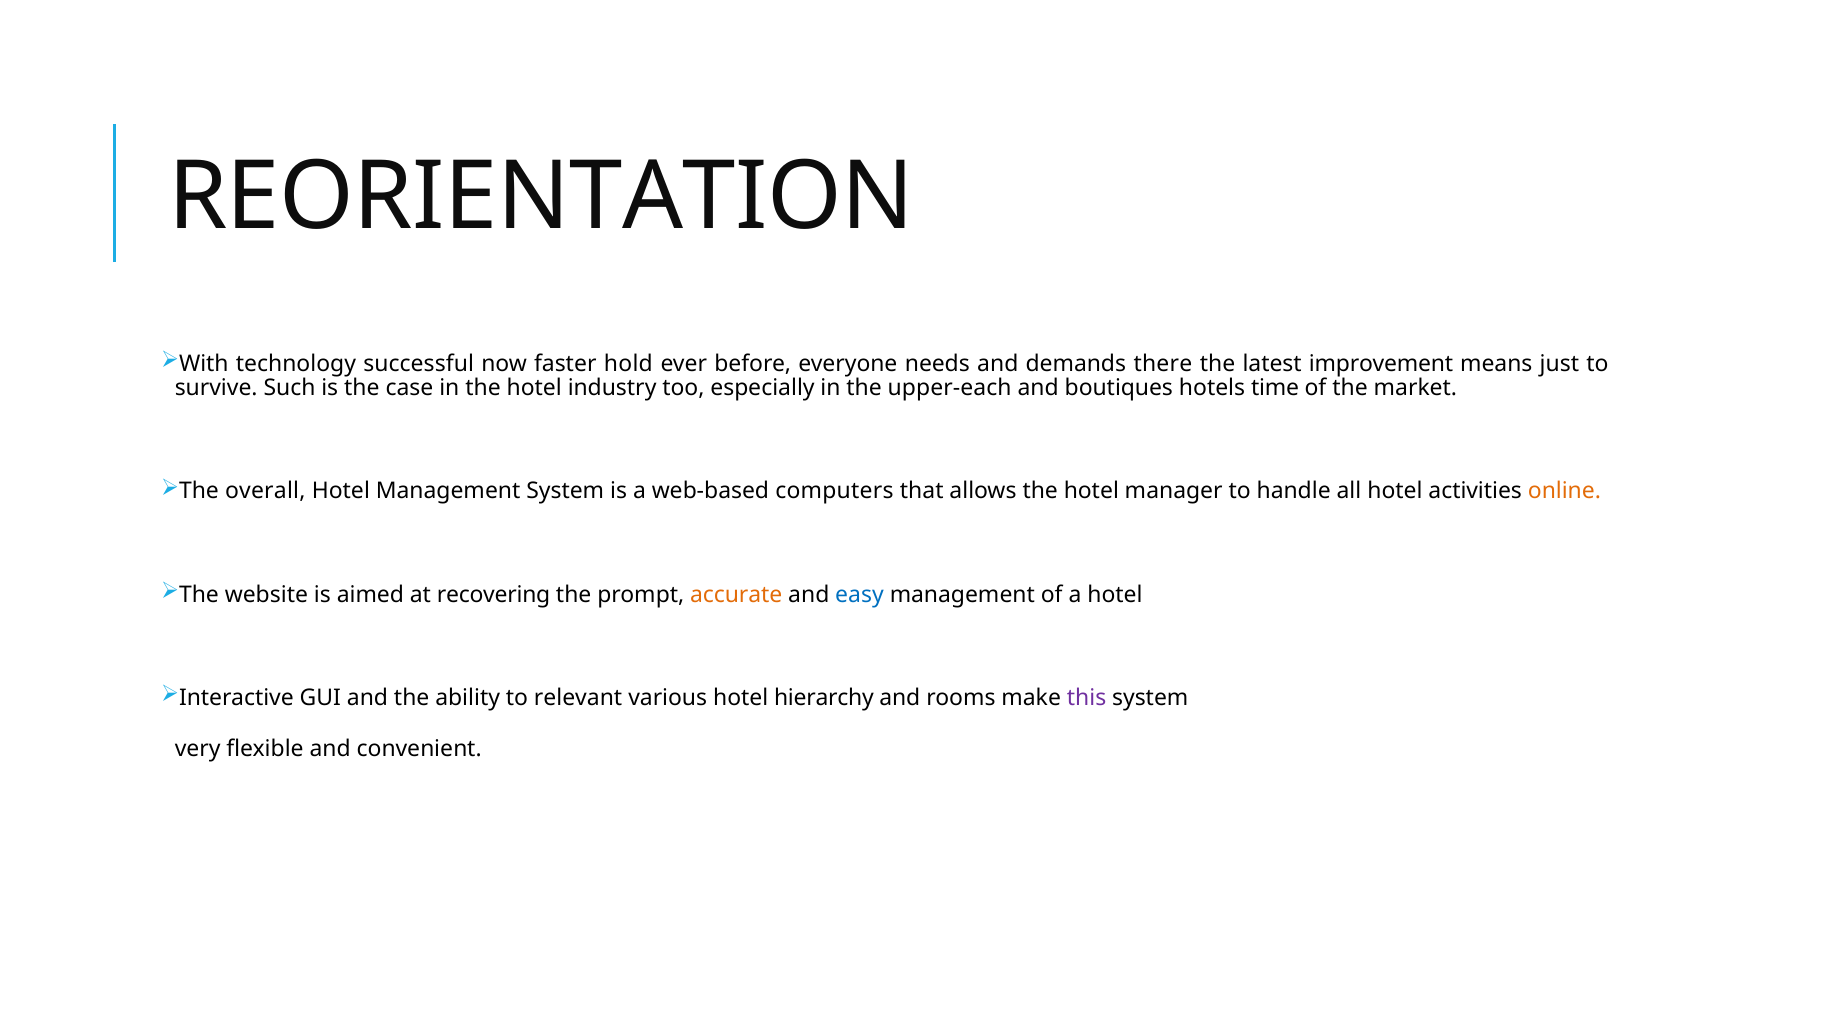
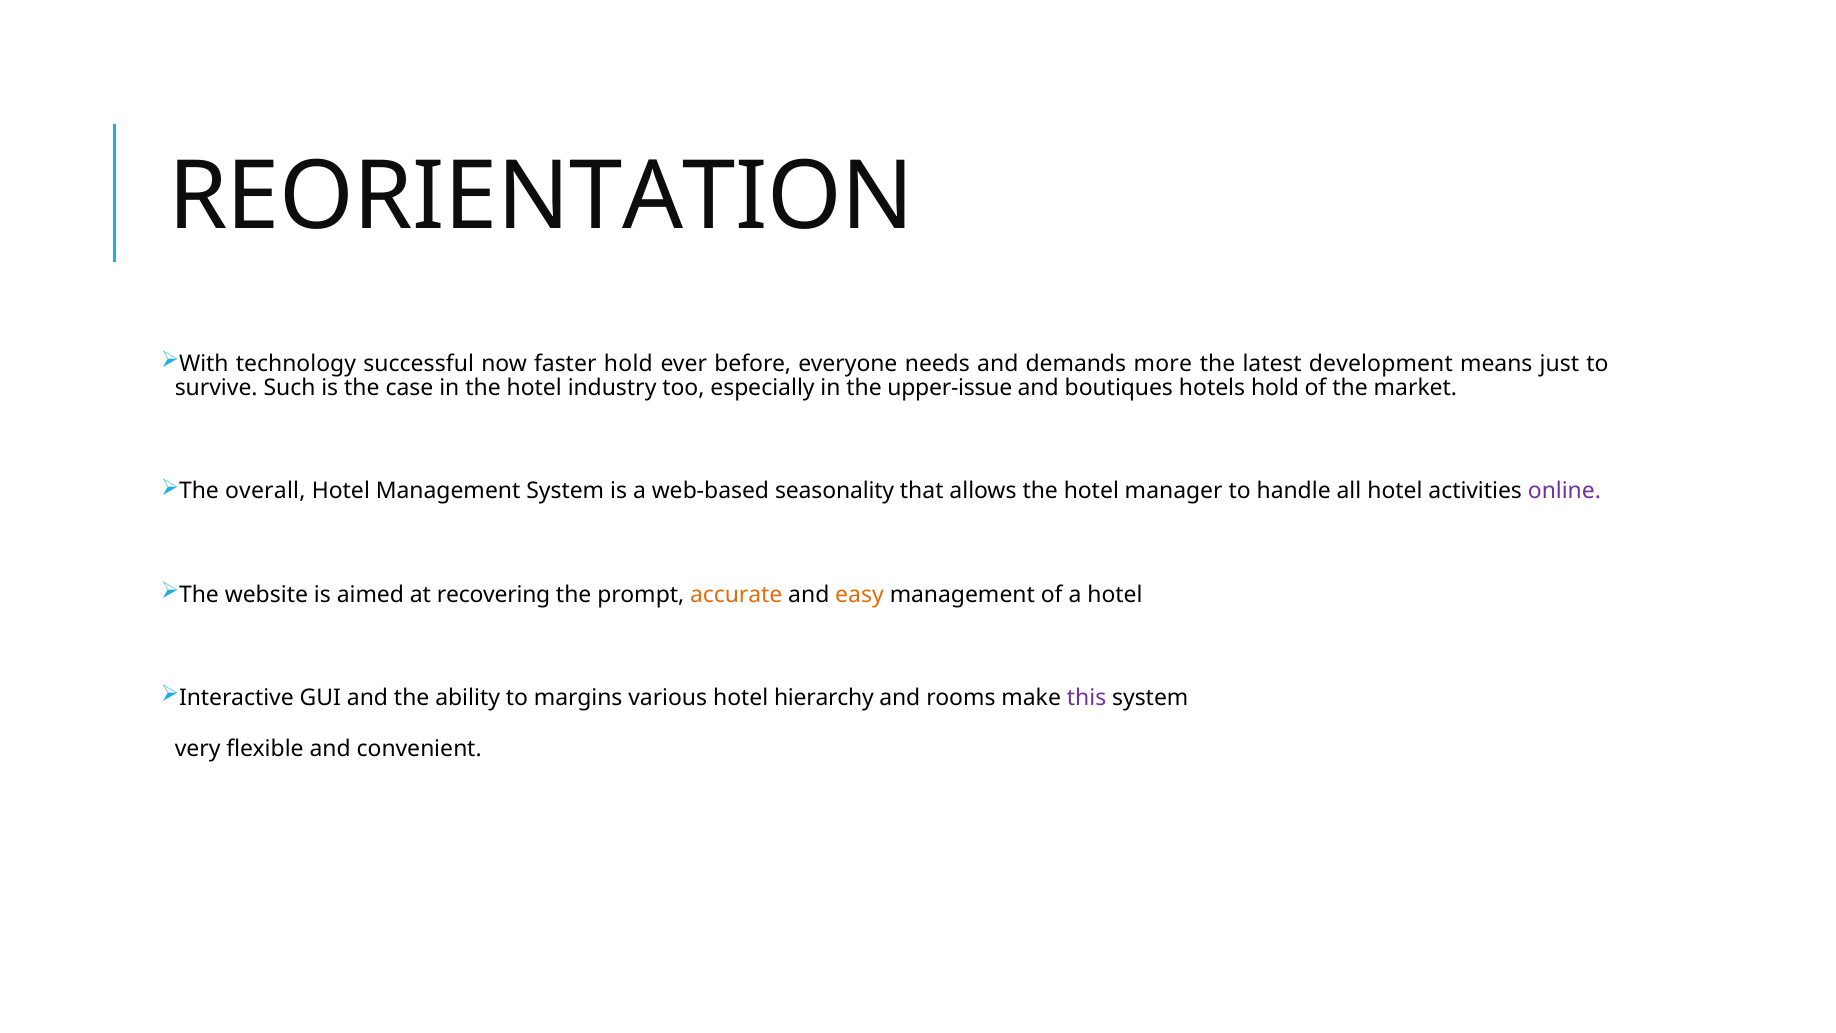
there: there -> more (1163, 363)
improvement: improvement -> development (1381, 363)
upper-each: upper-each -> upper-issue (950, 388)
hotels time: time -> hold (1275, 388)
computers: computers -> seasonality (835, 491)
online colour: orange -> purple (1564, 491)
easy colour: blue -> orange (860, 594)
relevant: relevant -> margins (578, 698)
